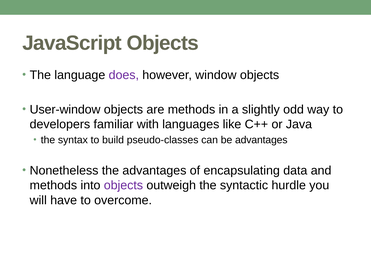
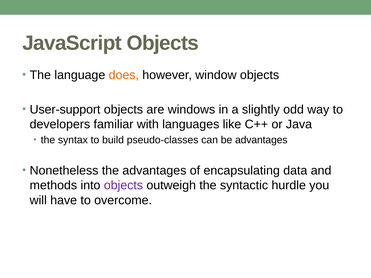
does colour: purple -> orange (124, 75)
User-window: User-window -> User-support (65, 110)
are methods: methods -> windows (191, 110)
